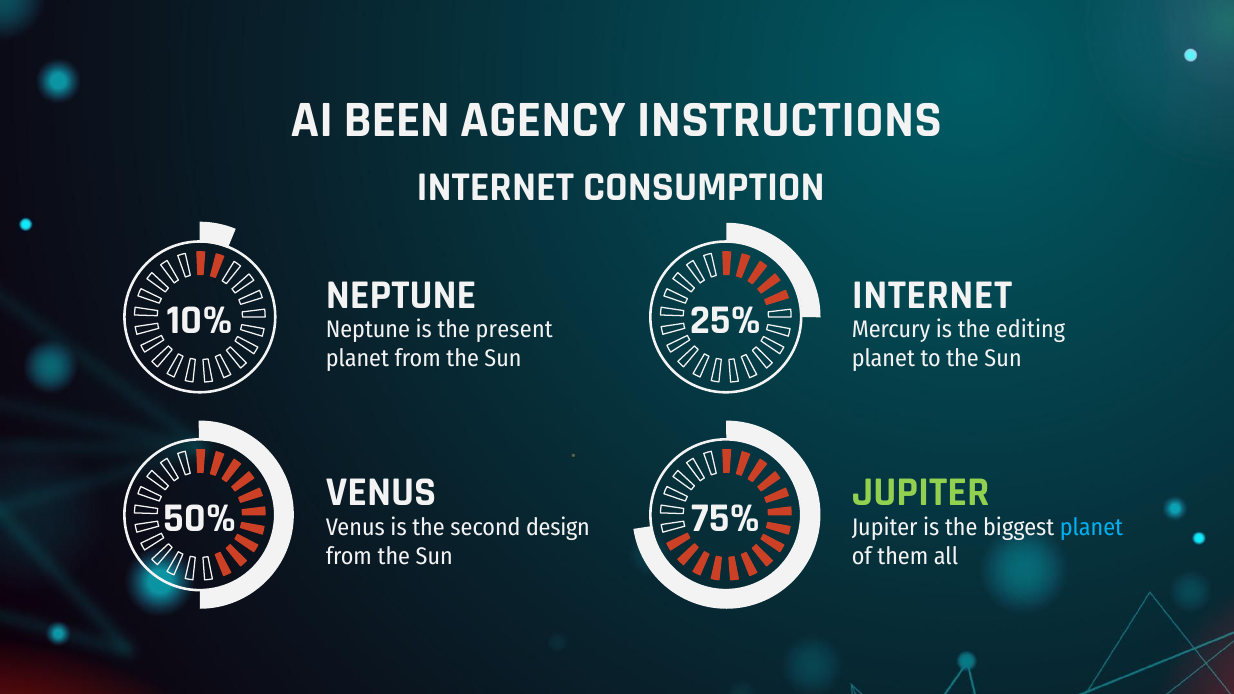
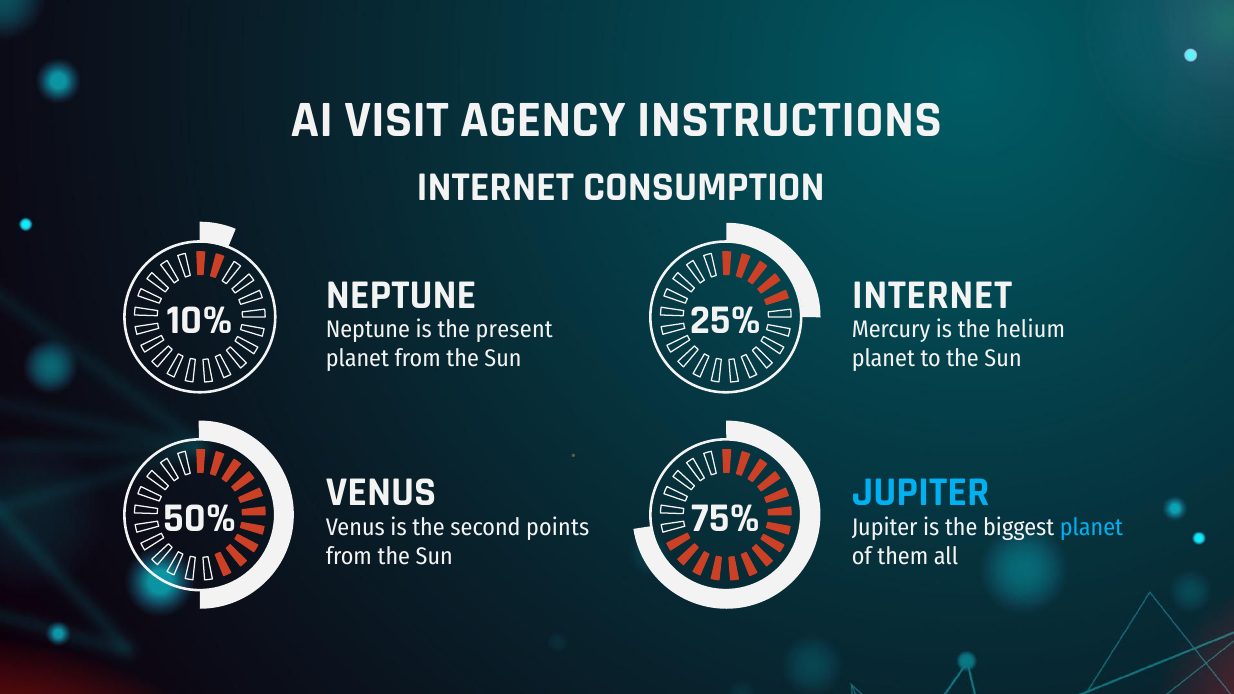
BEEN: BEEN -> VISIT (397, 120)
editing: editing -> helium (1031, 330)
JUPITER colour: light green -> light blue (921, 492)
design: design -> points (558, 528)
